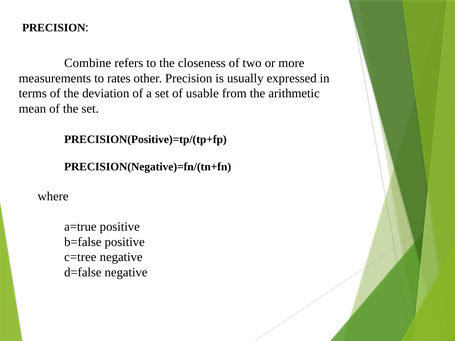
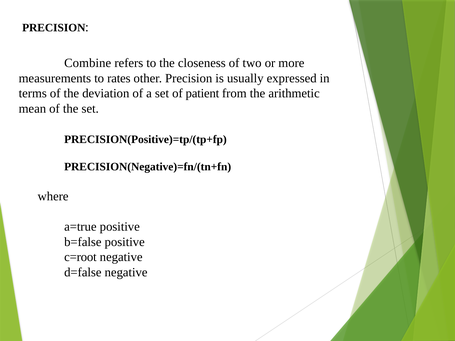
usable: usable -> patient (202, 93)
c=tree: c=tree -> c=root (80, 257)
